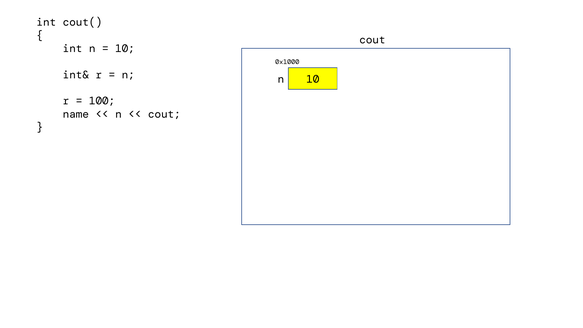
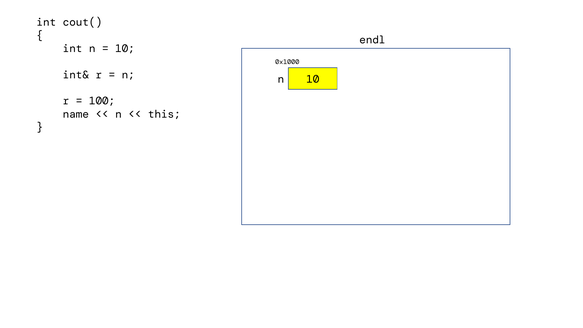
cout: cout -> endl (372, 40)
cout: cout -> this (164, 114)
